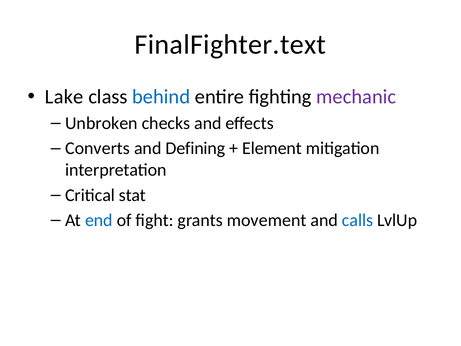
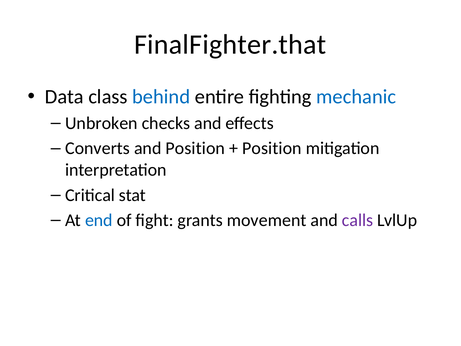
FinalFighter.text: FinalFighter.text -> FinalFighter.that (230, 45)
Lake: Lake -> Data (64, 97)
mechanic colour: purple -> blue (356, 97)
and Defining: Defining -> Position (195, 148)
Element: Element -> Position (272, 148)
calls colour: blue -> purple (358, 220)
